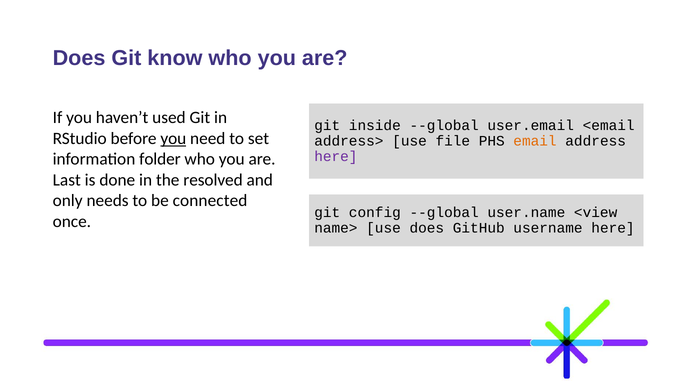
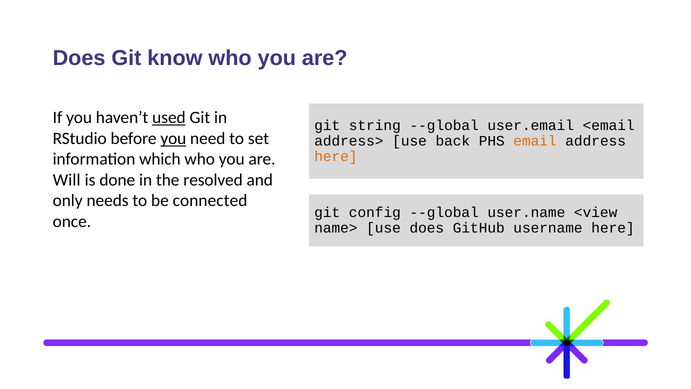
used underline: none -> present (169, 118)
inside: inside -> string (375, 125)
file: file -> back (453, 141)
here colour: purple -> orange (336, 156)
folder: folder -> which (160, 159)
Last: Last -> Will (67, 180)
